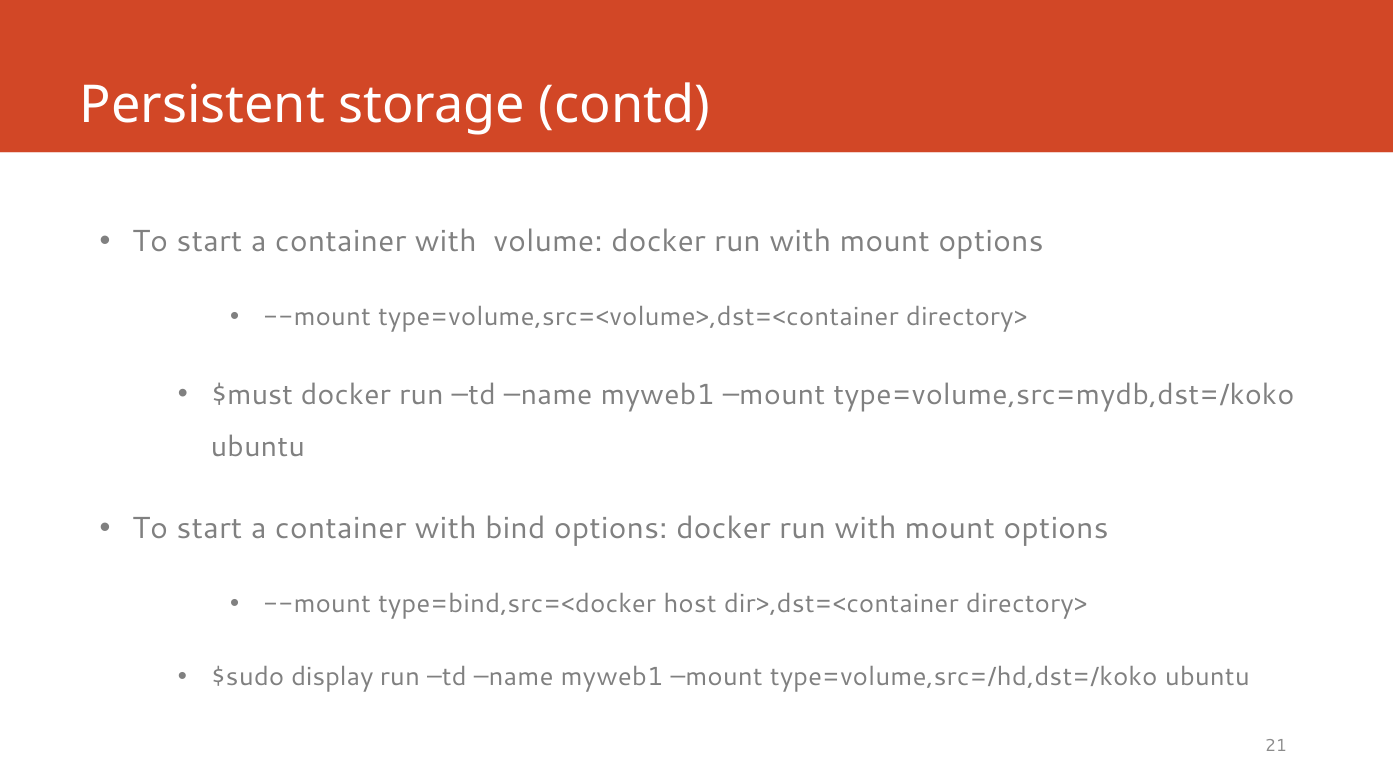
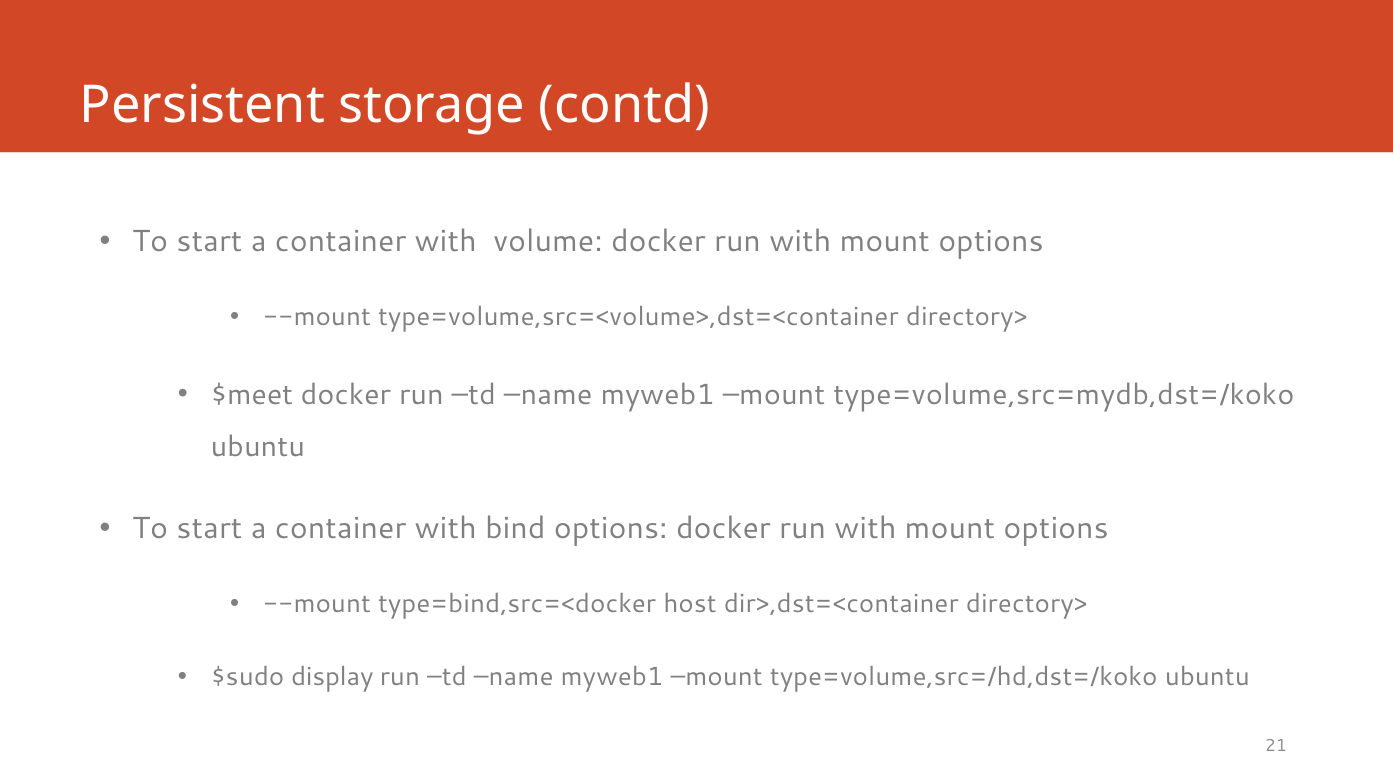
$must: $must -> $meet (252, 395)
